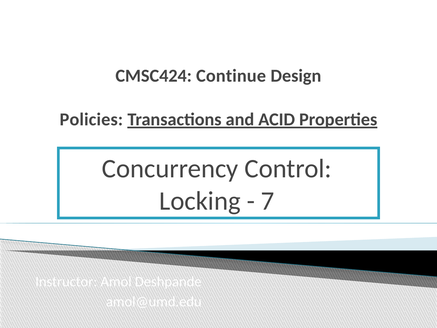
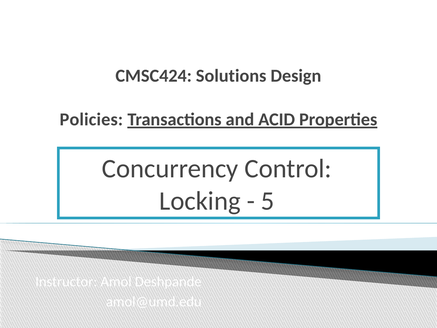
Continue: Continue -> Solutions (231, 76)
7: 7 -> 5 (268, 201)
